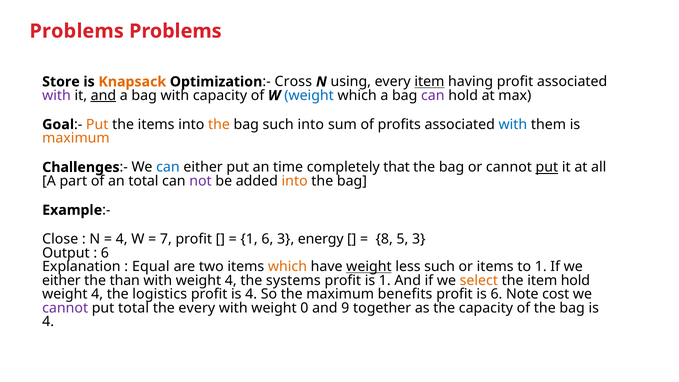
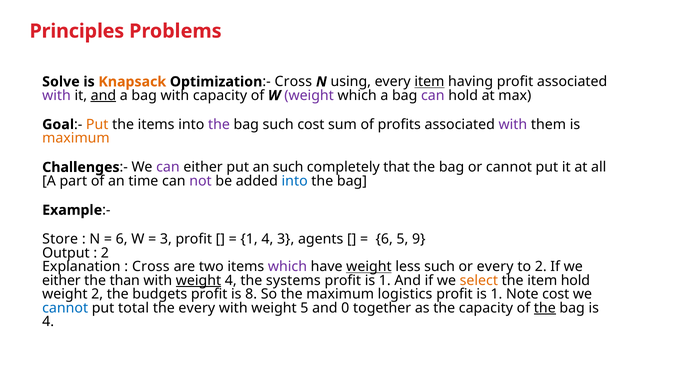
Problems: Problems -> Principles (77, 31)
Store: Store -> Solve (61, 82)
weight colour: blue -> purple (309, 95)
the colour: orange -> purple (219, 124)
such into: into -> cost (311, 124)
with colour: blue -> purple (513, 124)
can colour: blue -> purple (168, 167)
an time: time -> such (288, 167)
put underline: present -> none (547, 167)
an total: total -> time (143, 181)
into colour: orange -> blue (295, 181)
Close: Close -> Store (60, 239)
4: 4 -> 6 (122, 239)
7: 7 -> 3 (166, 239)
1 6: 6 -> 4 (267, 239)
energy: energy -> agents (321, 239)
8: 8 -> 6 (384, 239)
5 3: 3 -> 9 (419, 239)
6: 6 -> 2 (105, 253)
Equal: Equal -> Cross (151, 267)
which colour: orange -> purple (287, 267)
or items: items -> every (495, 267)
to 1: 1 -> 2 (541, 267)
weight underline: none -> present (198, 280)
4: 4 -> 2 (97, 294)
logistics: logistics -> budgets (160, 294)
profit is 4: 4 -> 8 (251, 294)
benefits: benefits -> logistics (405, 294)
6: 6 -> 1 (496, 294)
cannot colour: purple -> blue (65, 308)
weight 0: 0 -> 5 (304, 308)
9: 9 -> 0 (345, 308)
the underline: none -> present (545, 308)
